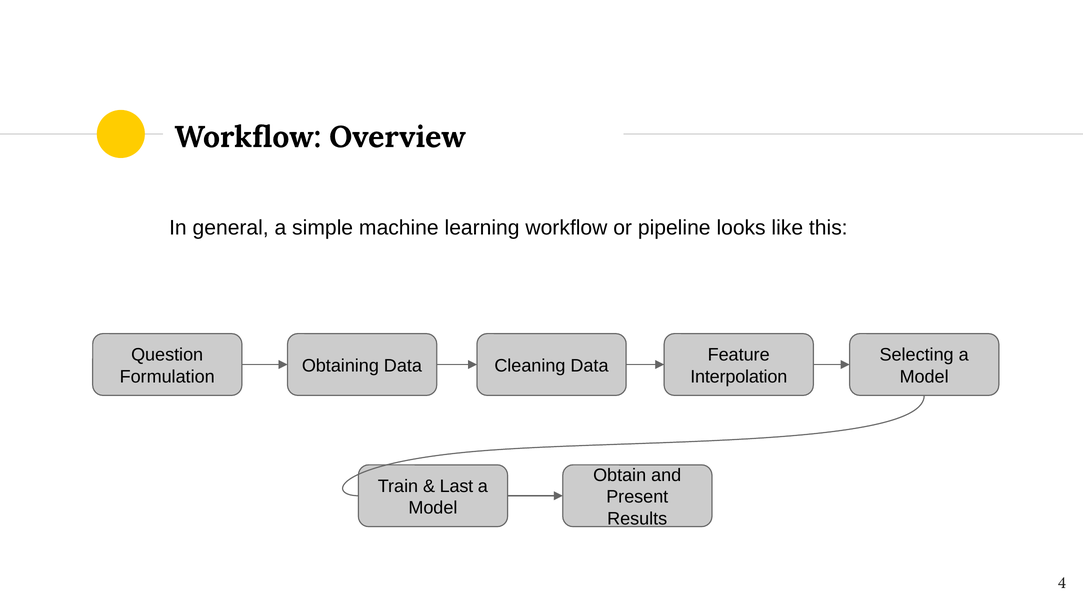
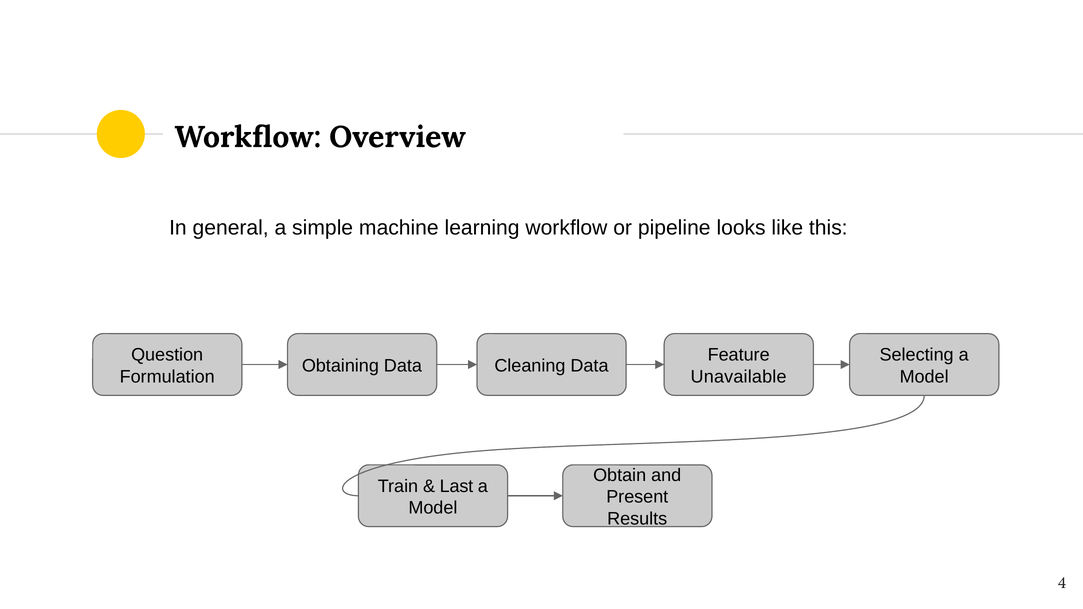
Interpolation: Interpolation -> Unavailable (739, 377)
